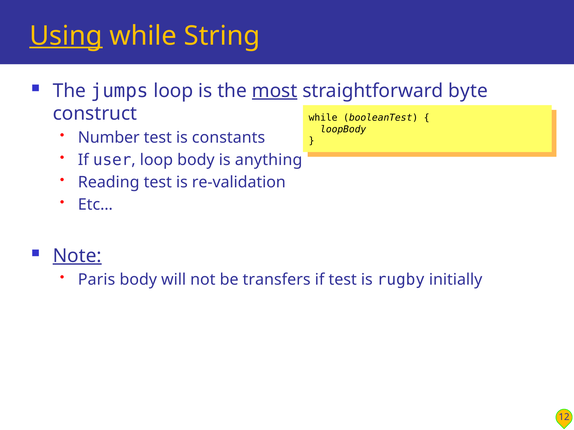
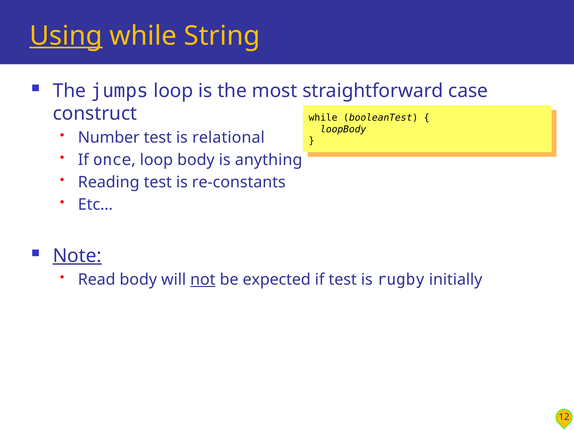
most underline: present -> none (275, 91)
byte: byte -> case (468, 91)
constants: constants -> relational (228, 138)
user: user -> once (112, 160)
re-validation: re-validation -> re-constants (239, 182)
Paris: Paris -> Read (97, 280)
not underline: none -> present (203, 280)
transfers: transfers -> expected (277, 280)
